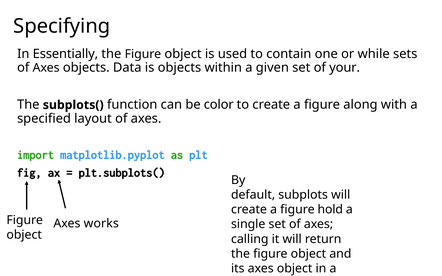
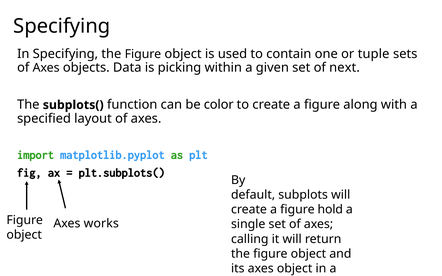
In Essentially: Essentially -> Specifying (65, 54)
or while: while -> tuple (374, 54)
is objects: objects -> picking (179, 68)
your: your -> next (345, 68)
